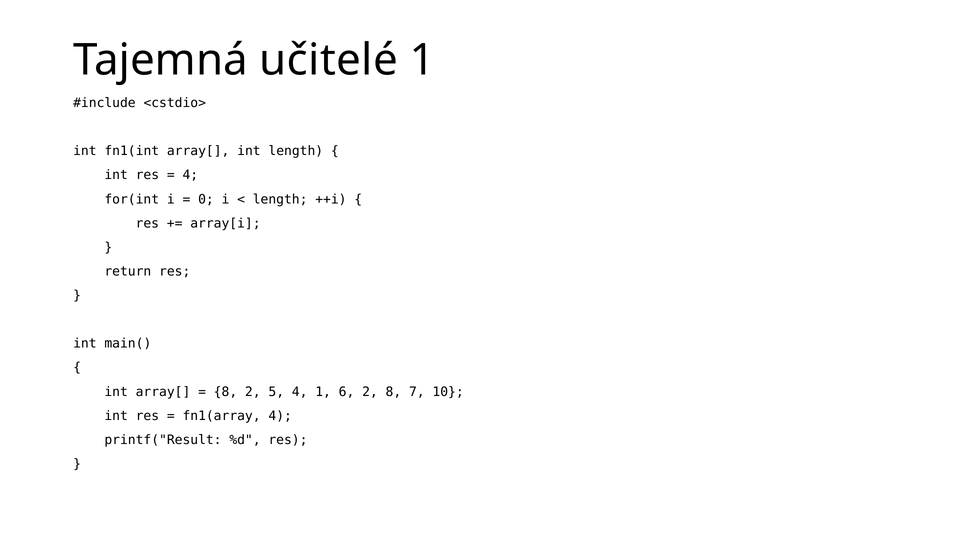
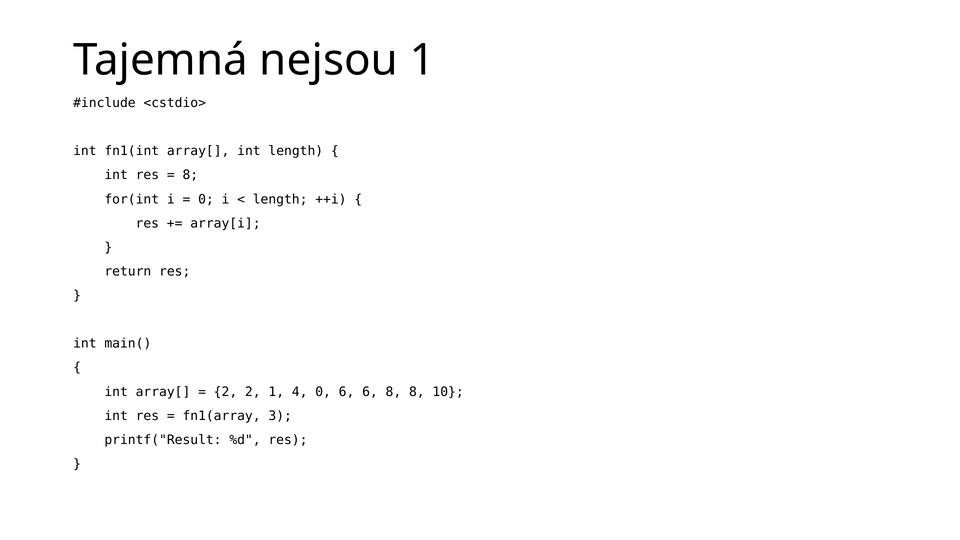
učitelé: učitelé -> nejsou (329, 60)
4: 4 -> 8 (190, 175)
8: 8 -> 2 (225, 392)
2 5: 5 -> 1 (276, 392)
4 1: 1 -> 0 (323, 392)
6 2: 2 -> 6 (370, 392)
8 7: 7 -> 8 (417, 392)
fn1(array 4: 4 -> 3 (280, 416)
